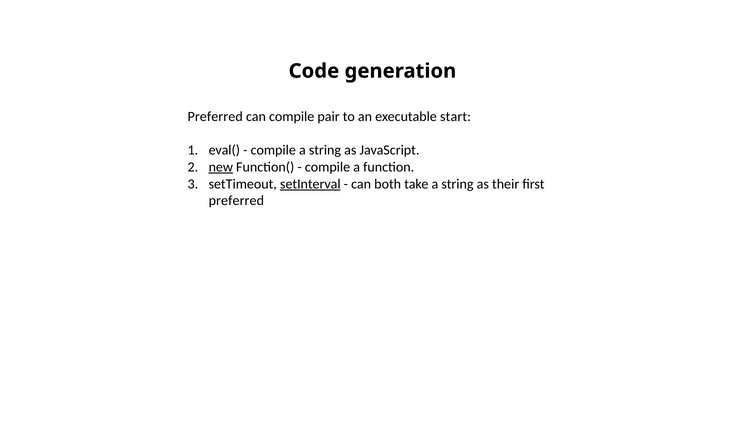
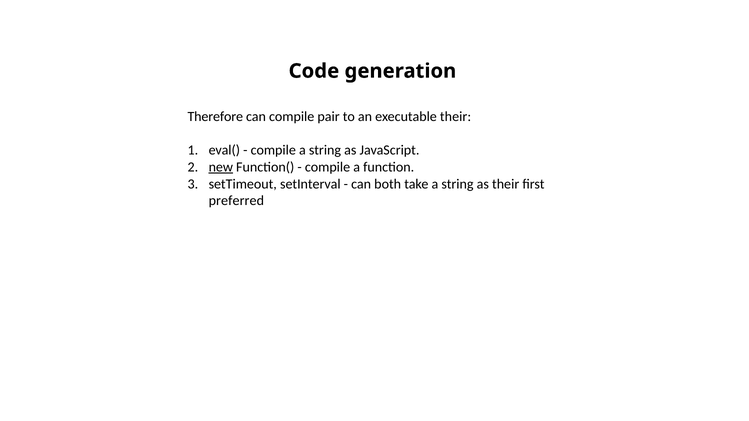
Preferred: Preferred -> Therefore (215, 117)
executable start: start -> their (456, 117)
setInterval underline: present -> none (310, 184)
